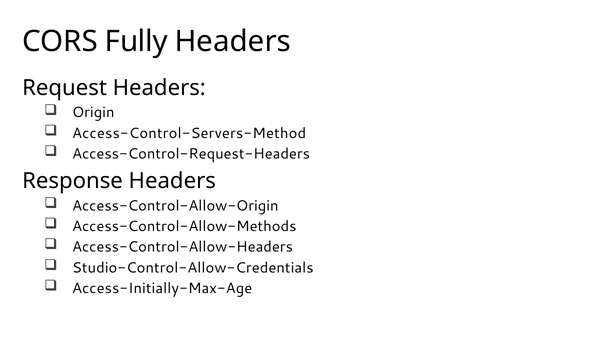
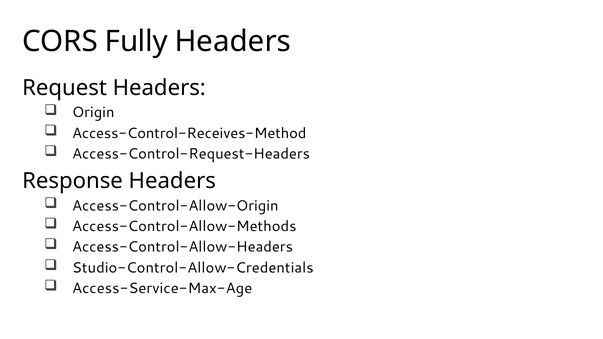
Access-Control-Servers-Method: Access-Control-Servers-Method -> Access-Control-Receives-Method (189, 133)
Access-Initially-Max-Age: Access-Initially-Max-Age -> Access-Service-Max-Age (162, 288)
